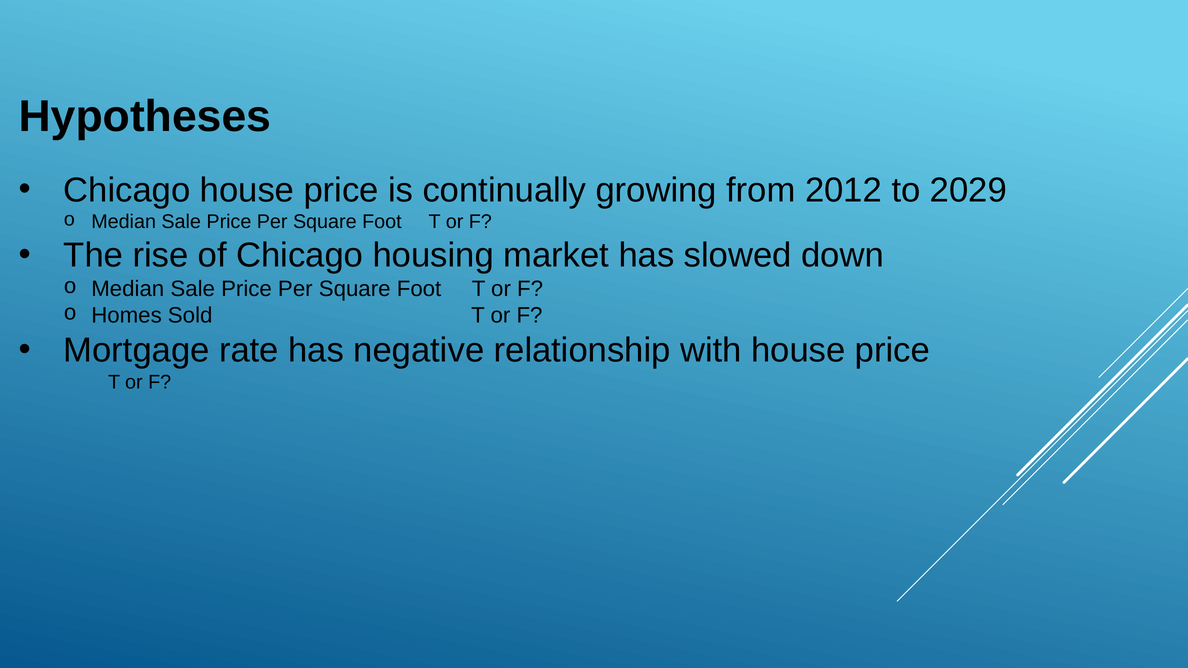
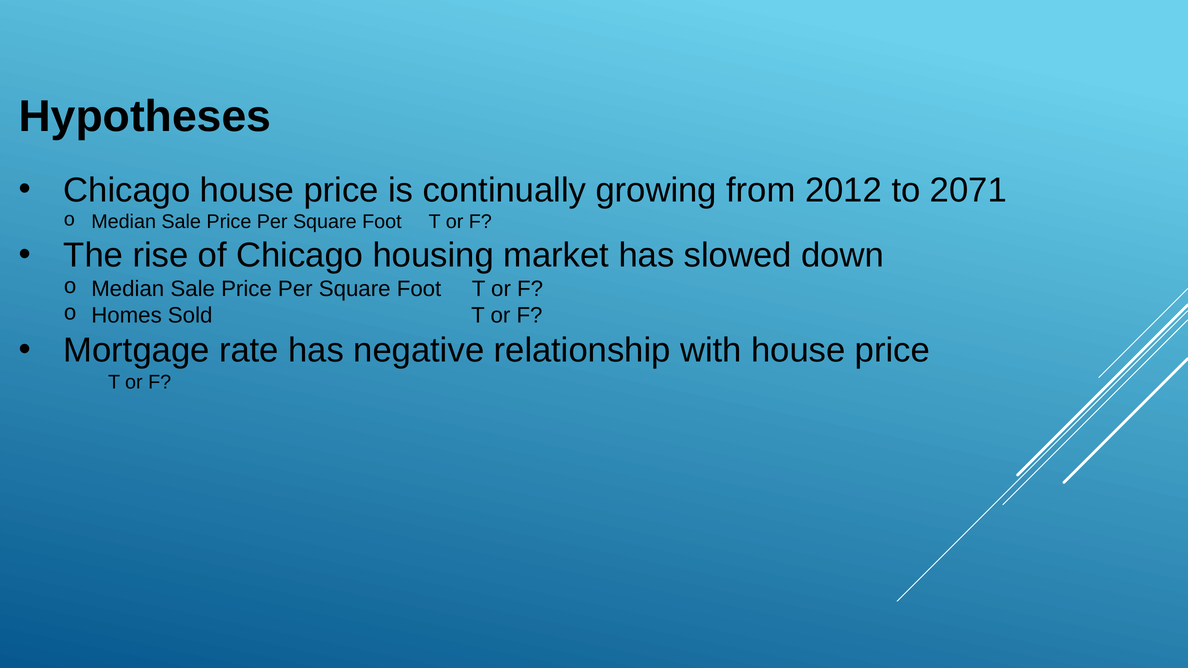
2029: 2029 -> 2071 (968, 190)
